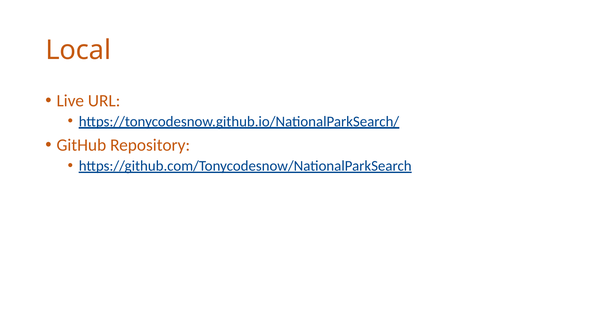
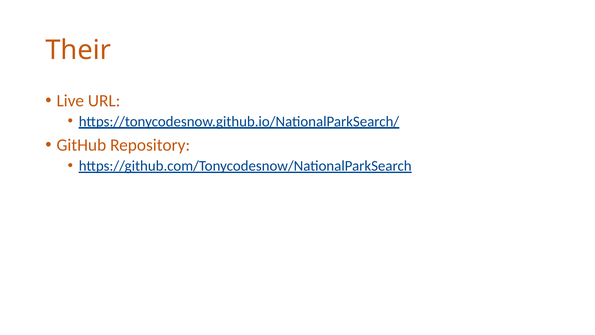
Local: Local -> Their (78, 50)
